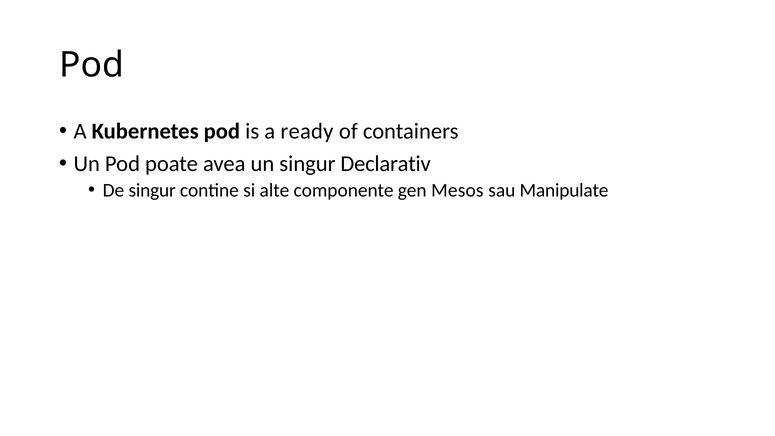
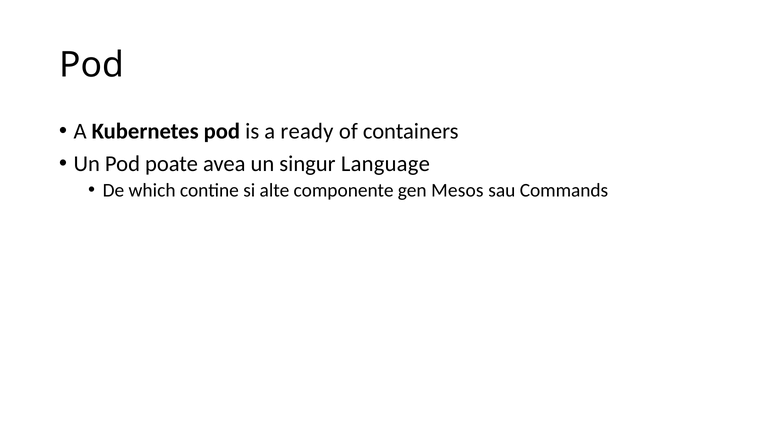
Declarativ: Declarativ -> Language (385, 164)
De singur: singur -> which (152, 190)
Manipulate: Manipulate -> Commands (564, 190)
